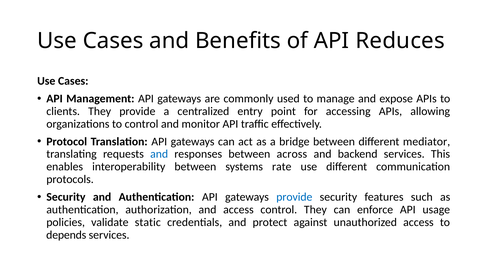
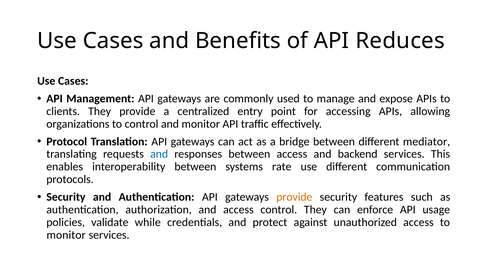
between across: across -> access (292, 154)
provide colour: blue -> orange (294, 197)
static: static -> while (148, 223)
depends: depends -> monitor (66, 235)
